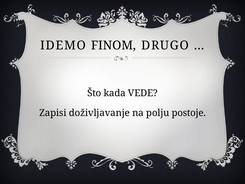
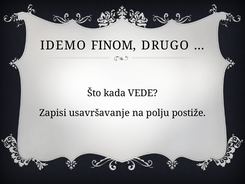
doživljavanje: doživljavanje -> usavršavanje (99, 113)
postoje: postoje -> postiže (189, 113)
